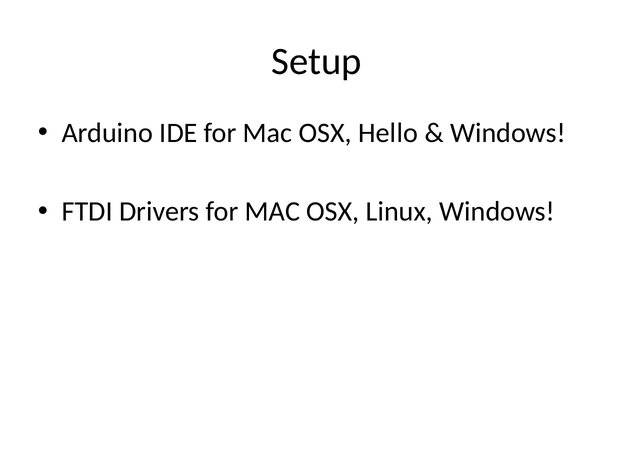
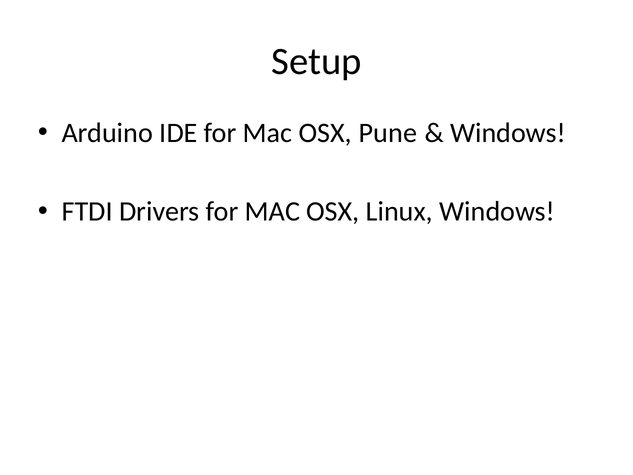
Hello: Hello -> Pune (388, 133)
